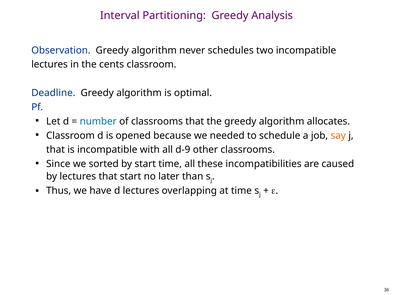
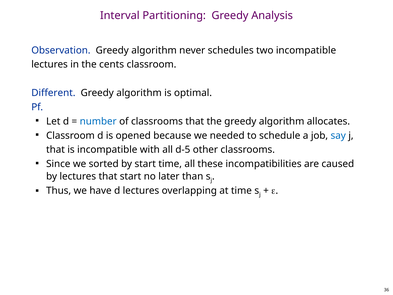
Deadline: Deadline -> Different (53, 93)
say colour: orange -> blue (338, 135)
d-9: d-9 -> d-5 (183, 150)
